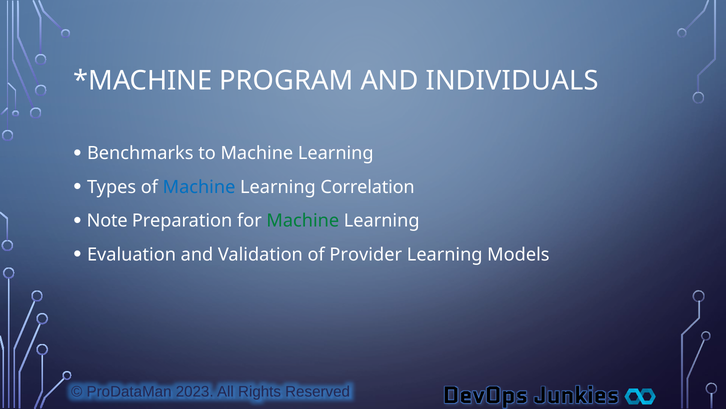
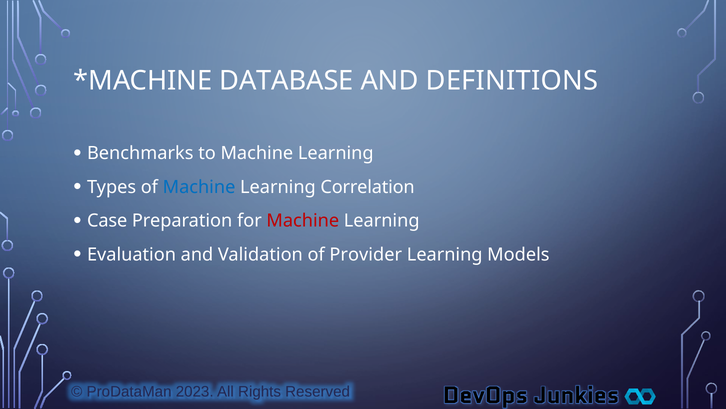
PROGRAM: PROGRAM -> DATABASE (286, 81)
INDIVIDUALS: INDIVIDUALS -> DEFINITIONS (512, 81)
Note: Note -> Case (107, 221)
Machine colour: green -> red (303, 221)
